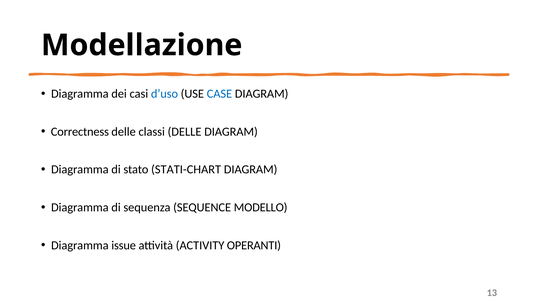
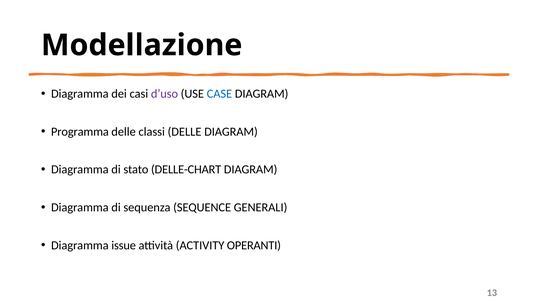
d’uso colour: blue -> purple (164, 94)
Correctness: Correctness -> Programma (80, 132)
STATI-CHART: STATI-CHART -> DELLE-CHART (186, 169)
MODELLO: MODELLO -> GENERALI (261, 207)
